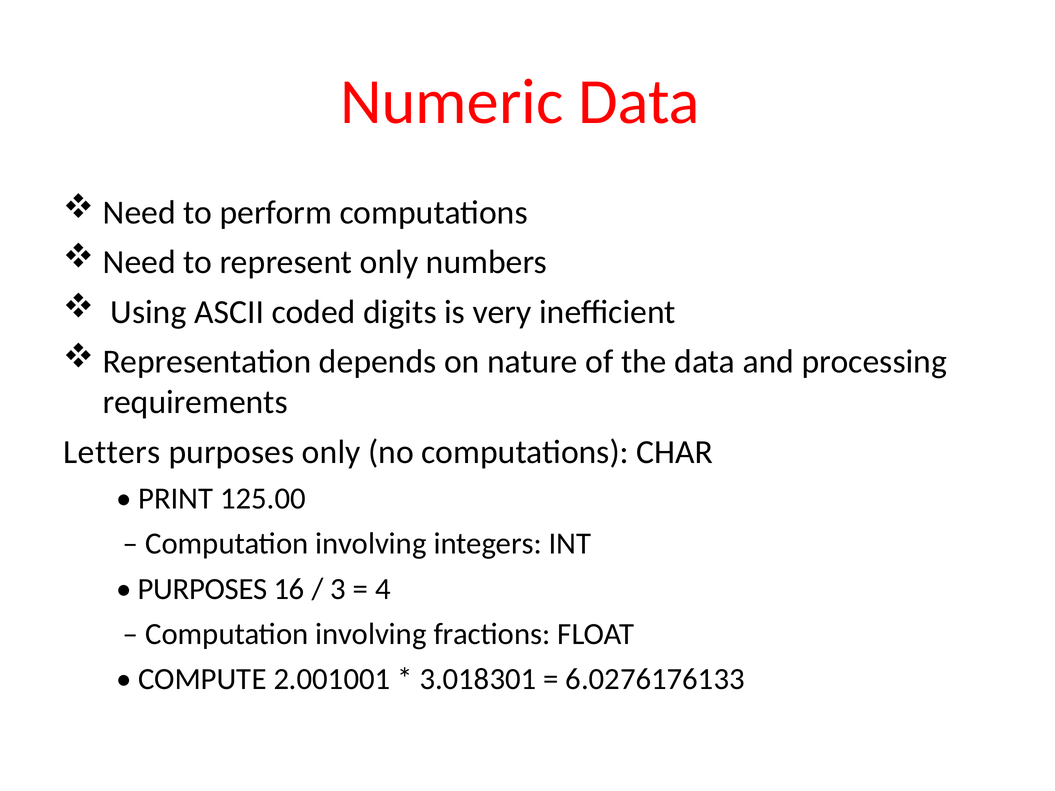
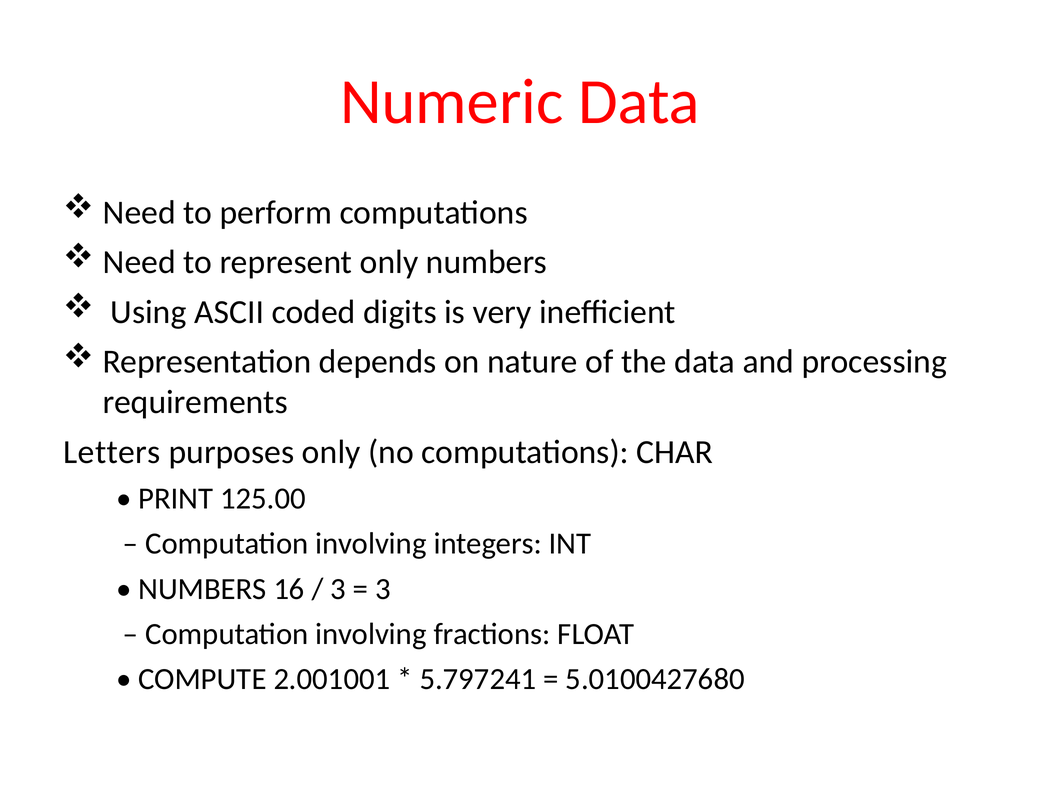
PURPOSES: PURPOSES -> NUMBERS (202, 589)
4: 4 -> 3 (383, 589)
3.018301: 3.018301 -> 5.797241 (478, 679)
6.0276176133: 6.0276176133 -> 5.0100427680 (655, 679)
